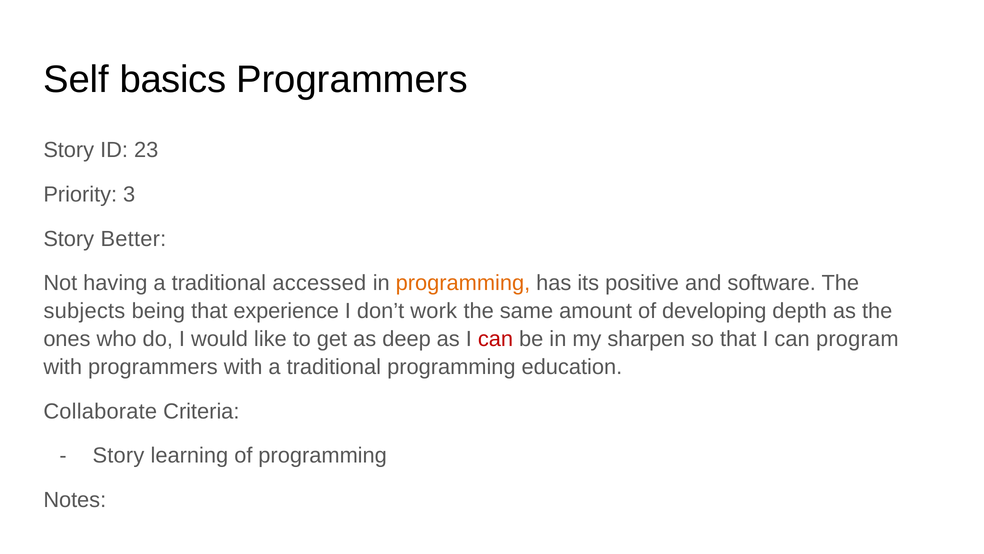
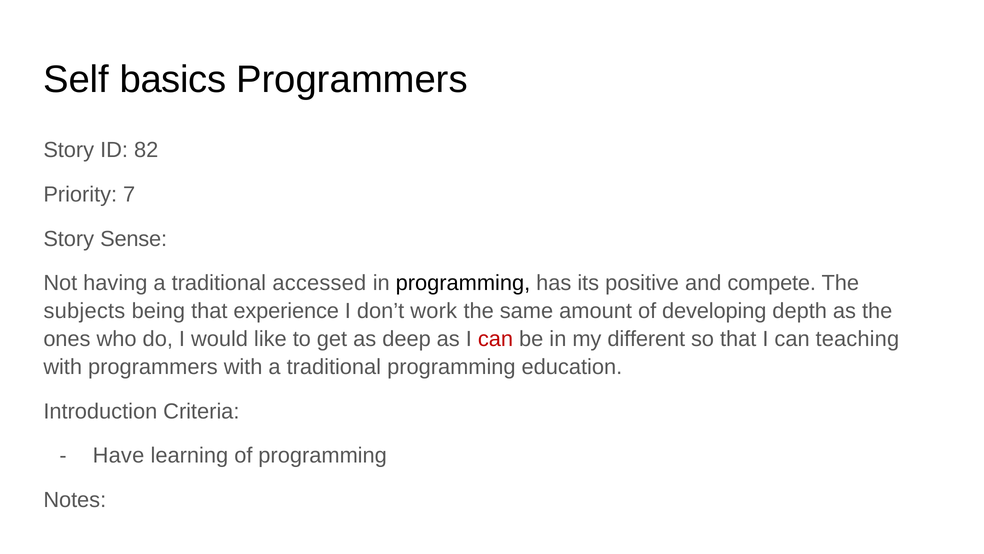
23: 23 -> 82 (146, 150)
3: 3 -> 7 (129, 194)
Better: Better -> Sense (134, 239)
programming colour: orange -> black (463, 283)
software: software -> compete (772, 283)
sharpen: sharpen -> different (646, 339)
program: program -> teaching (857, 339)
Collaborate: Collaborate -> Introduction (100, 411)
Story: Story -> Have (118, 455)
